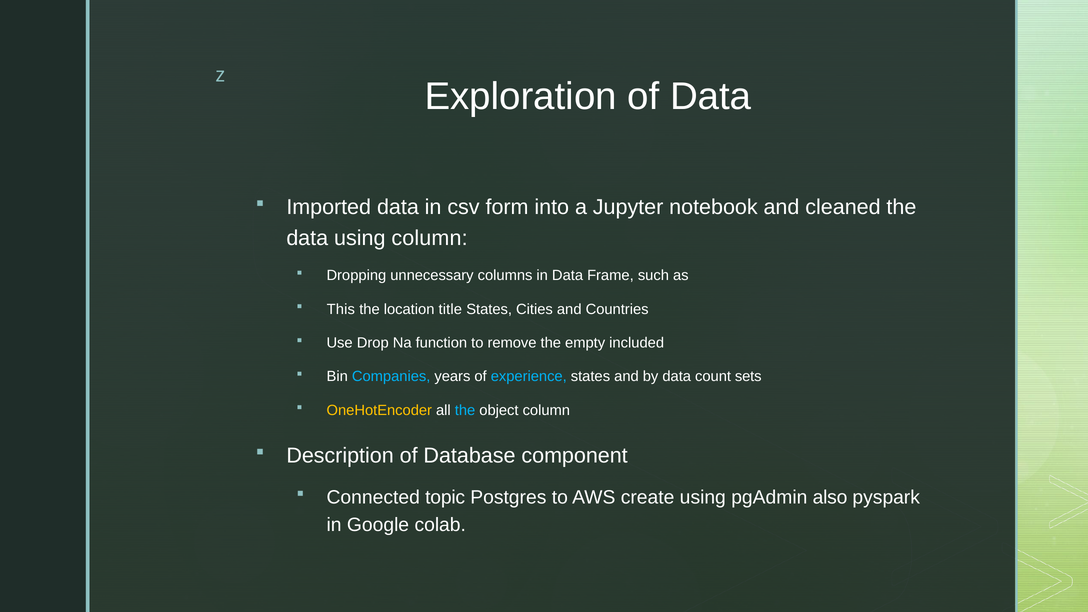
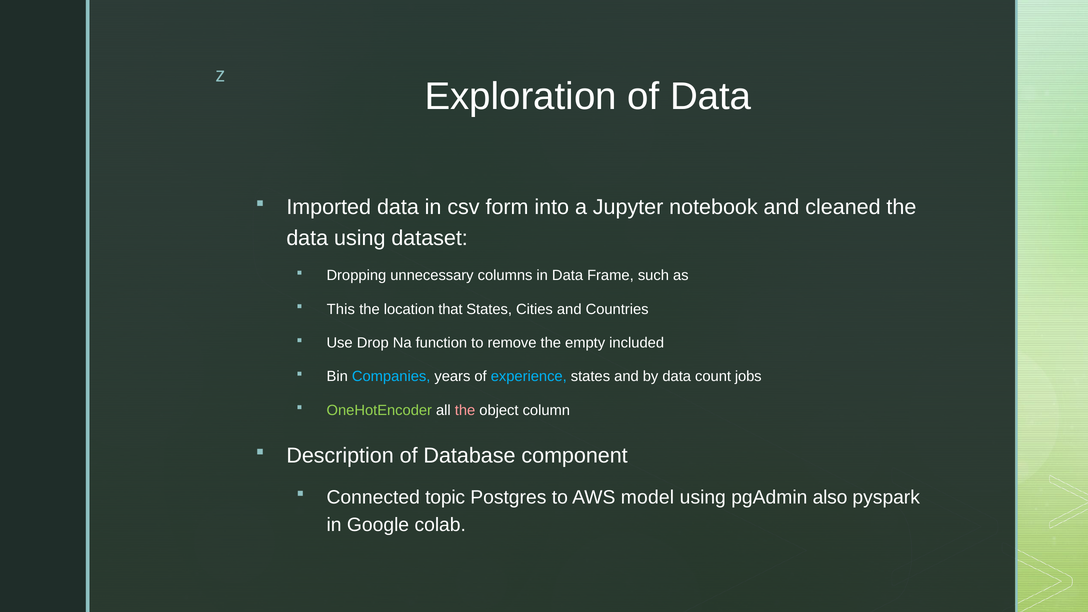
using column: column -> dataset (430, 238)
title: title -> that (450, 309)
sets: sets -> jobs (748, 377)
OneHotEncoder colour: yellow -> light green (379, 410)
the colour: light blue -> pink (465, 410)
create: create -> model (647, 497)
